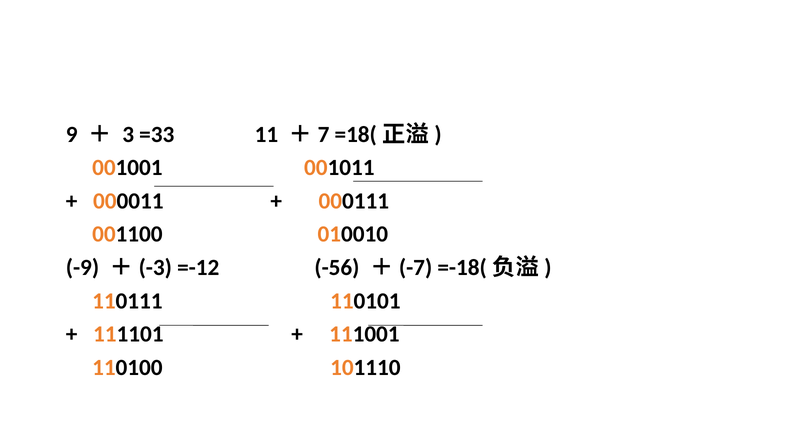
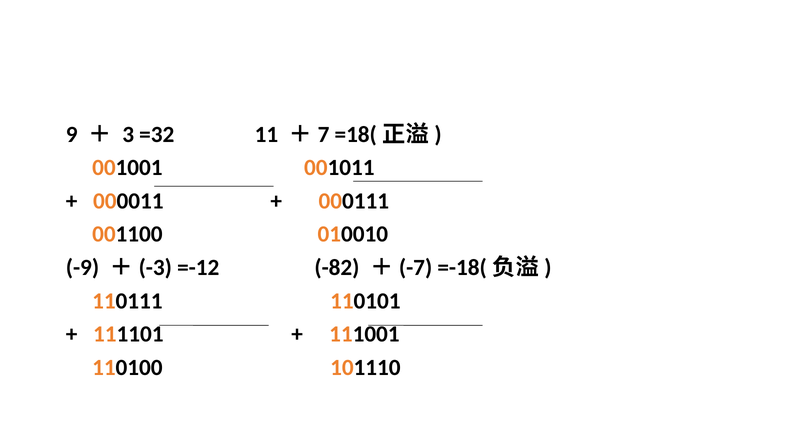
=33: =33 -> =32 (157, 135)
-56: -56 -> -82 (337, 268)
